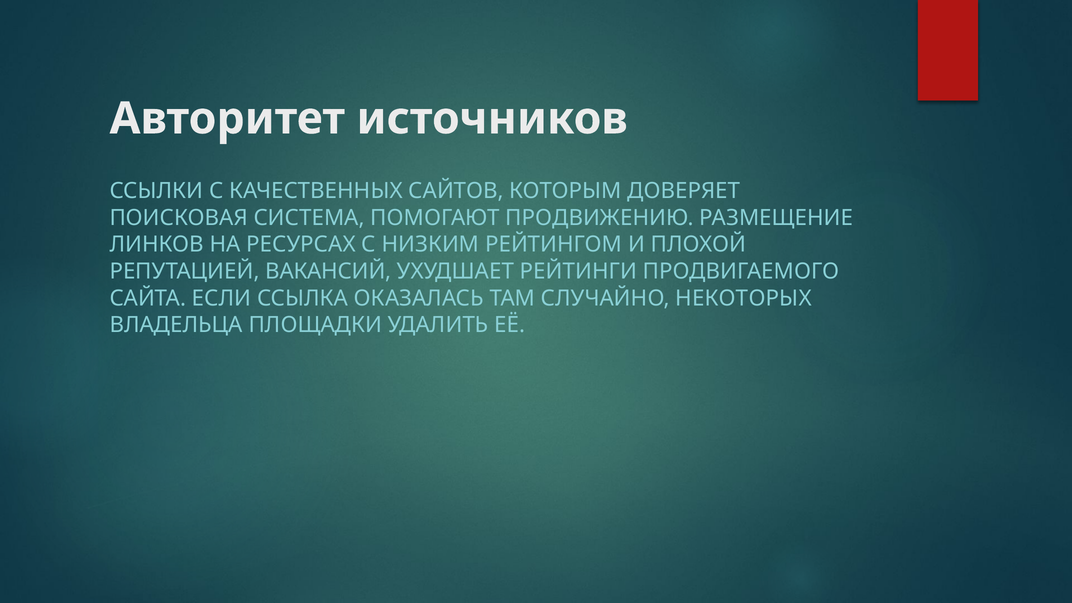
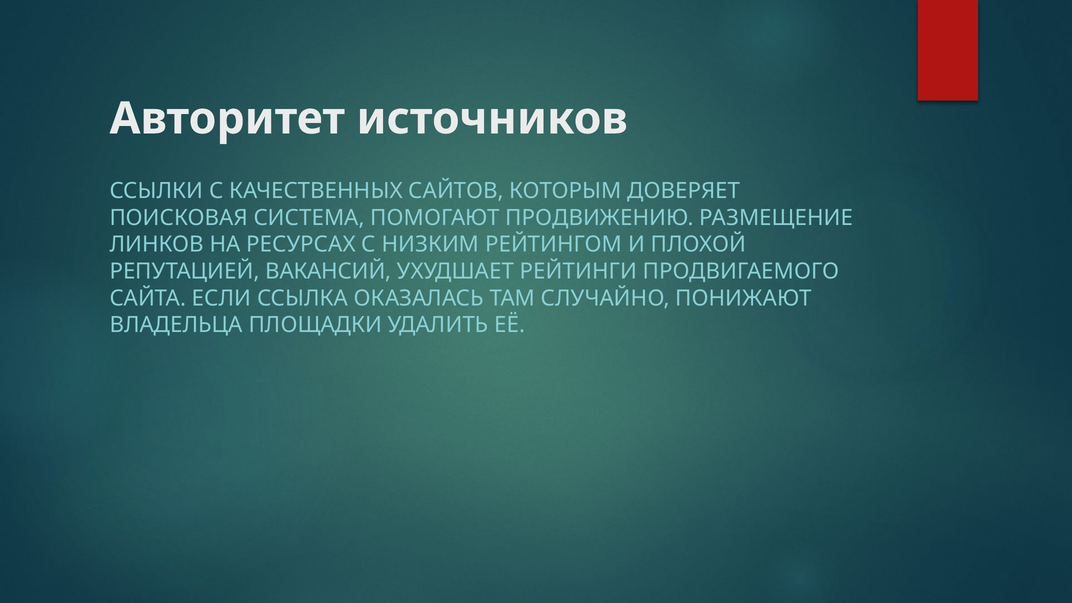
НЕКОТОРЫХ: НЕКОТОРЫХ -> ПОНИЖАЮТ (744, 298)
